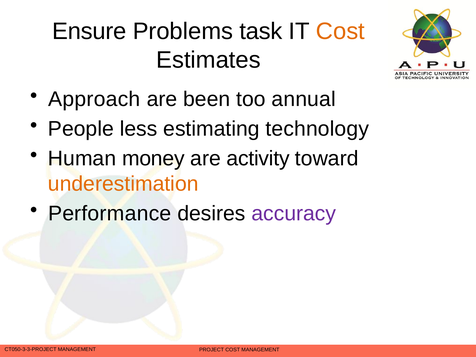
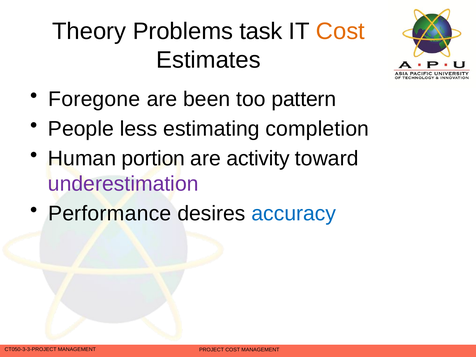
Ensure: Ensure -> Theory (89, 31)
Approach: Approach -> Foregone (94, 99)
annual: annual -> pattern (304, 99)
technology: technology -> completion (317, 129)
money: money -> portion (153, 159)
underestimation colour: orange -> purple (123, 184)
accuracy colour: purple -> blue (294, 214)
